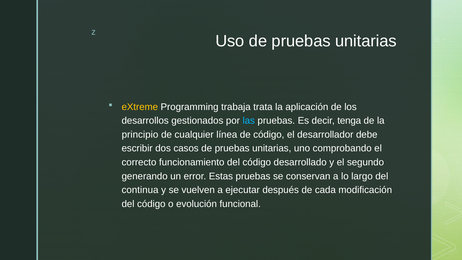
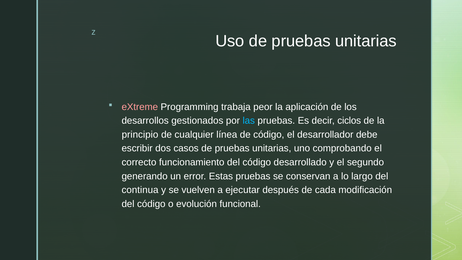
eXtreme colour: yellow -> pink (140, 107)
trata: trata -> peor (263, 107)
tenga: tenga -> ciclos (349, 121)
